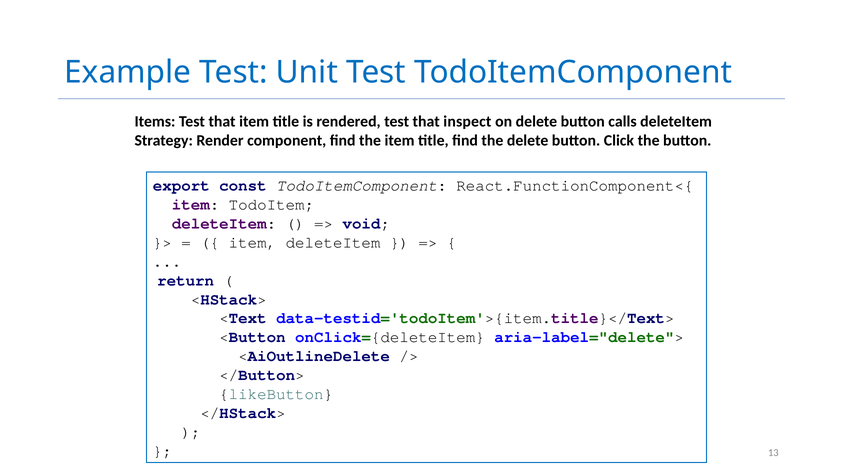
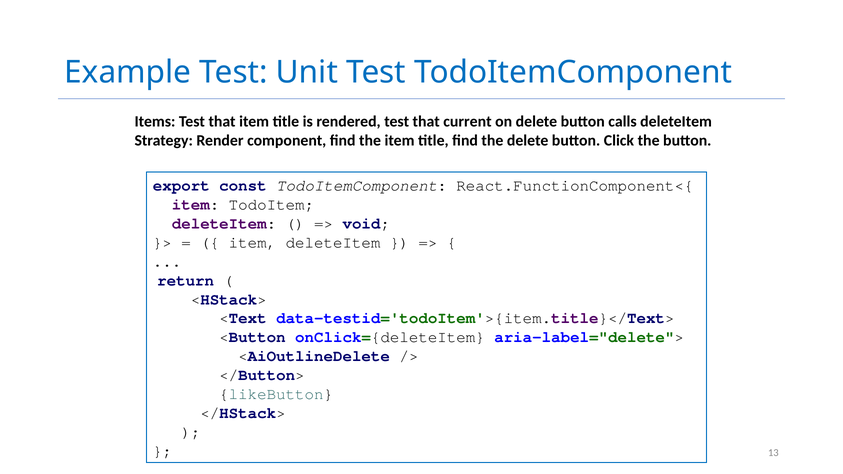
inspect: inspect -> current (467, 122)
